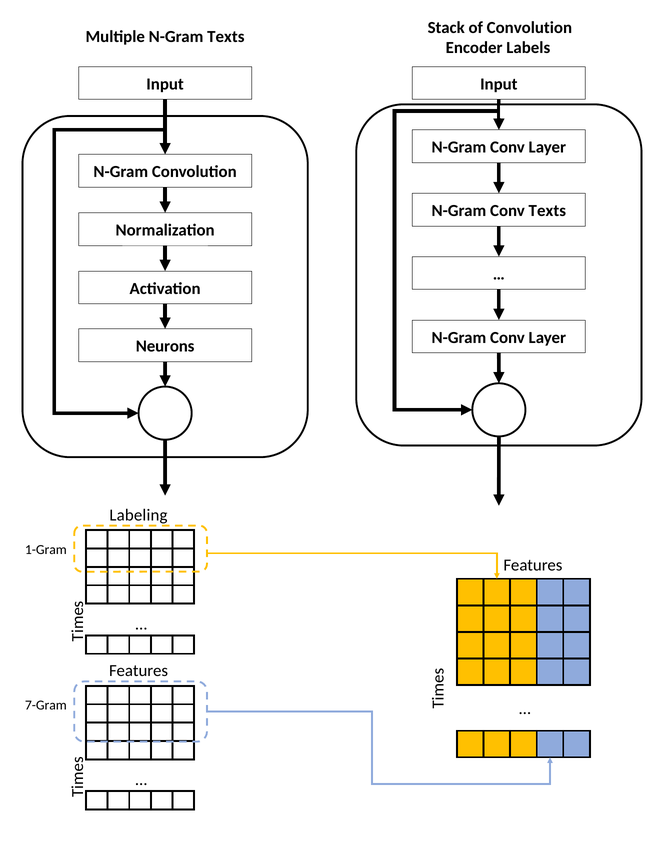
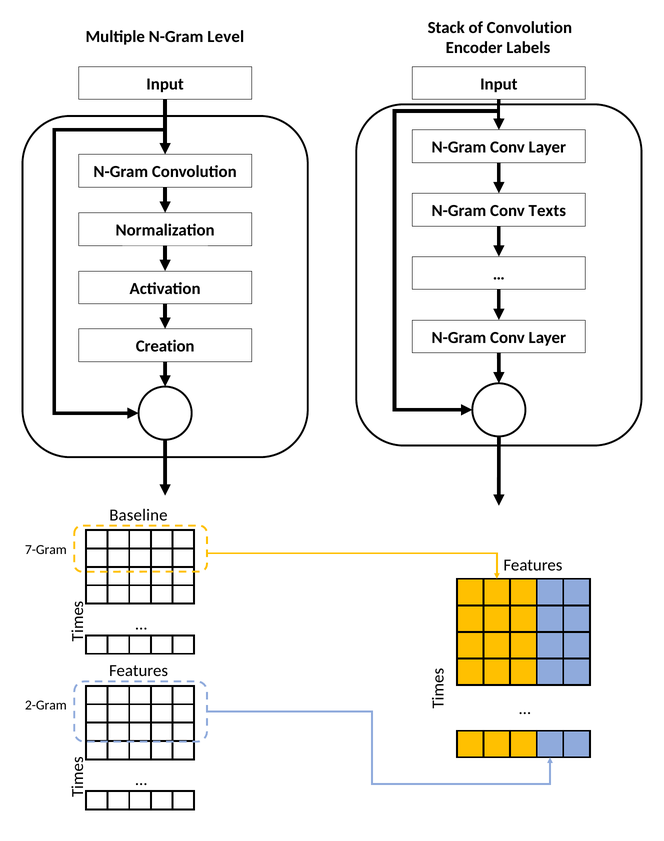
N-Gram Texts: Texts -> Level (226, 37)
Neurons: Neurons -> Creation (165, 346)
Labeling: Labeling -> Baseline (138, 515)
1-Gram: 1-Gram -> 7-Gram (46, 550)
7-Gram: 7-Gram -> 2-Gram (46, 705)
